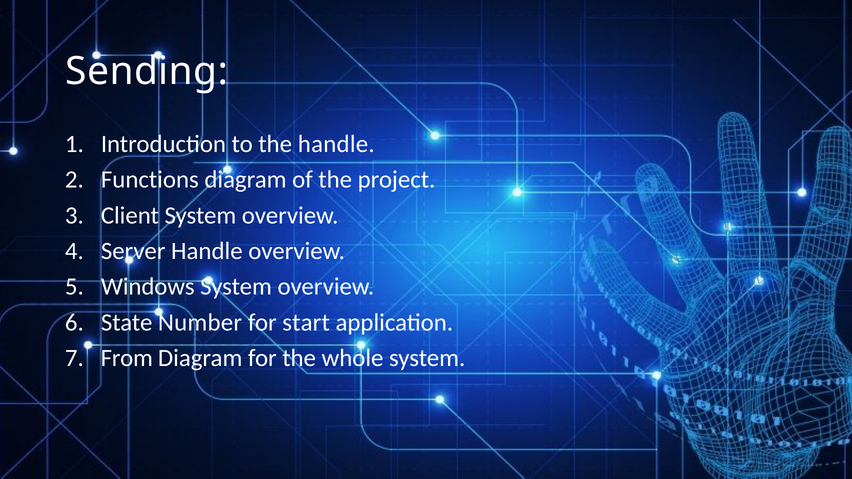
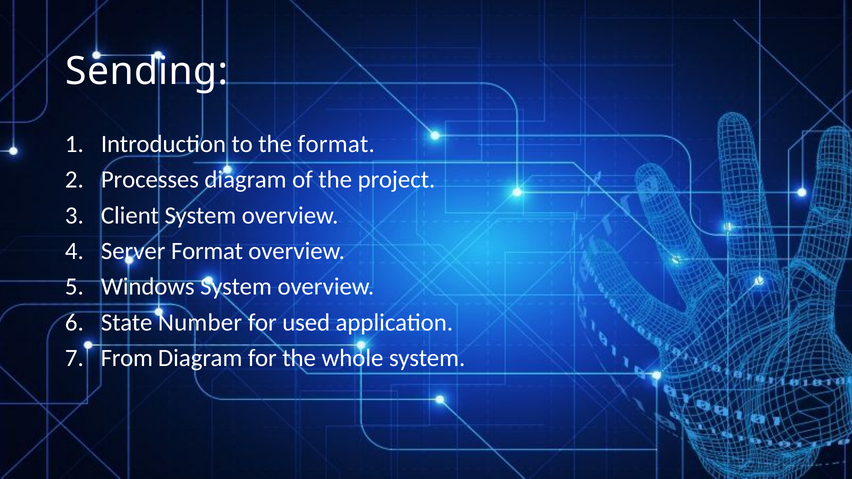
the handle: handle -> format (336, 144)
Functions: Functions -> Processes (150, 180)
Server Handle: Handle -> Format (207, 251)
start: start -> used (306, 323)
